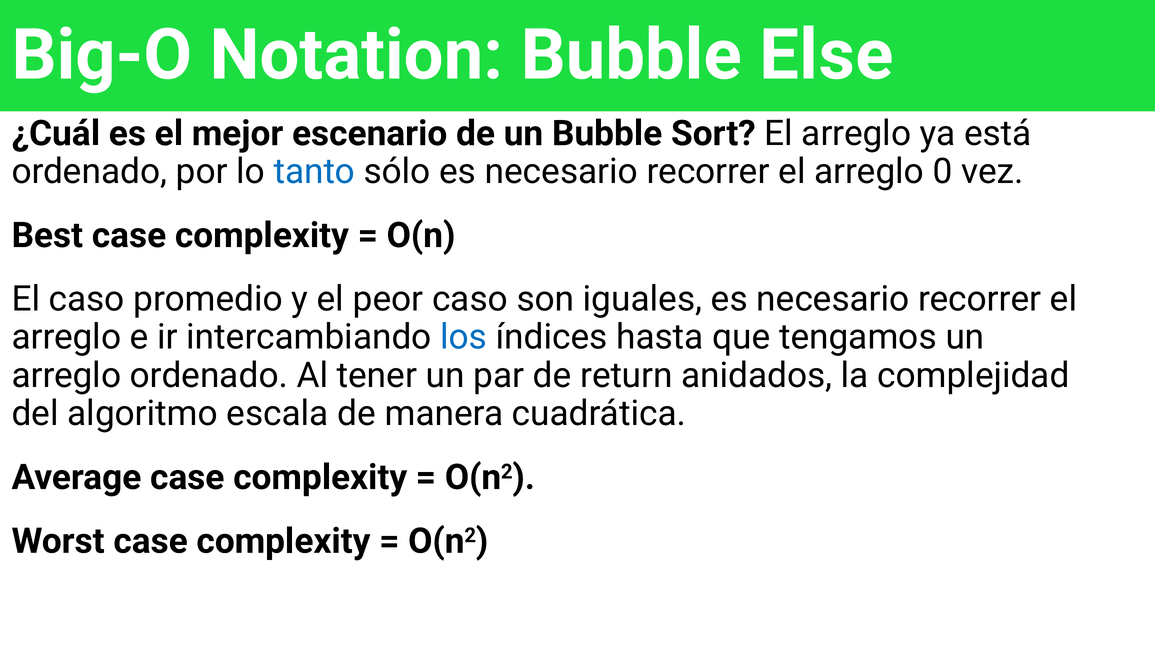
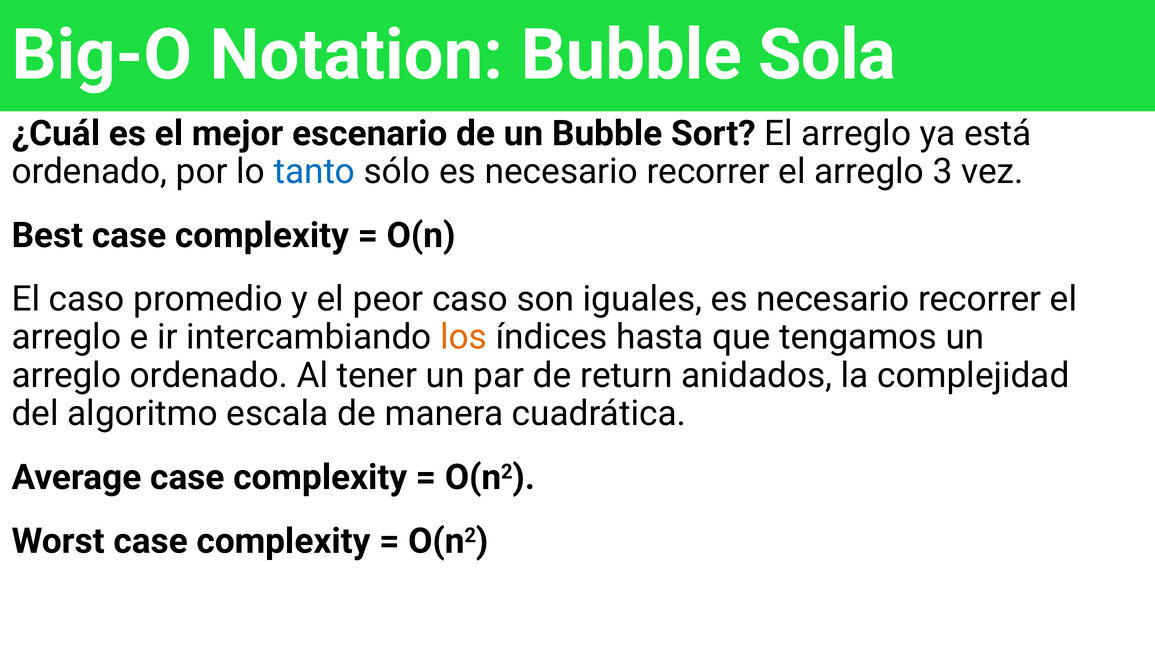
Else: Else -> Sola (827, 55)
0: 0 -> 3 (943, 172)
los colour: blue -> orange (464, 337)
